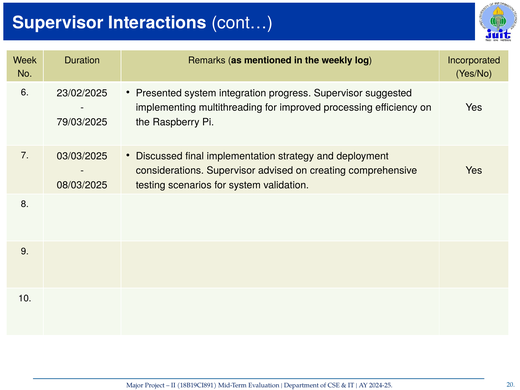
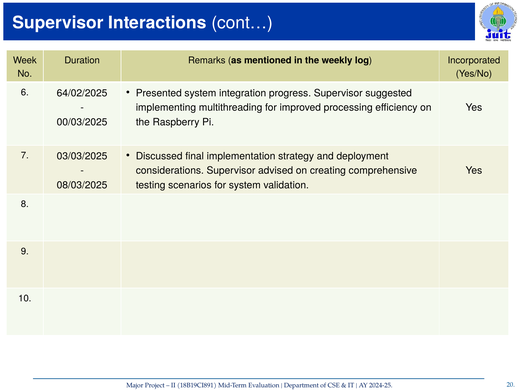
23/02/2025: 23/02/2025 -> 64/02/2025 (82, 93)
79/03/2025: 79/03/2025 -> 00/03/2025 (82, 122)
